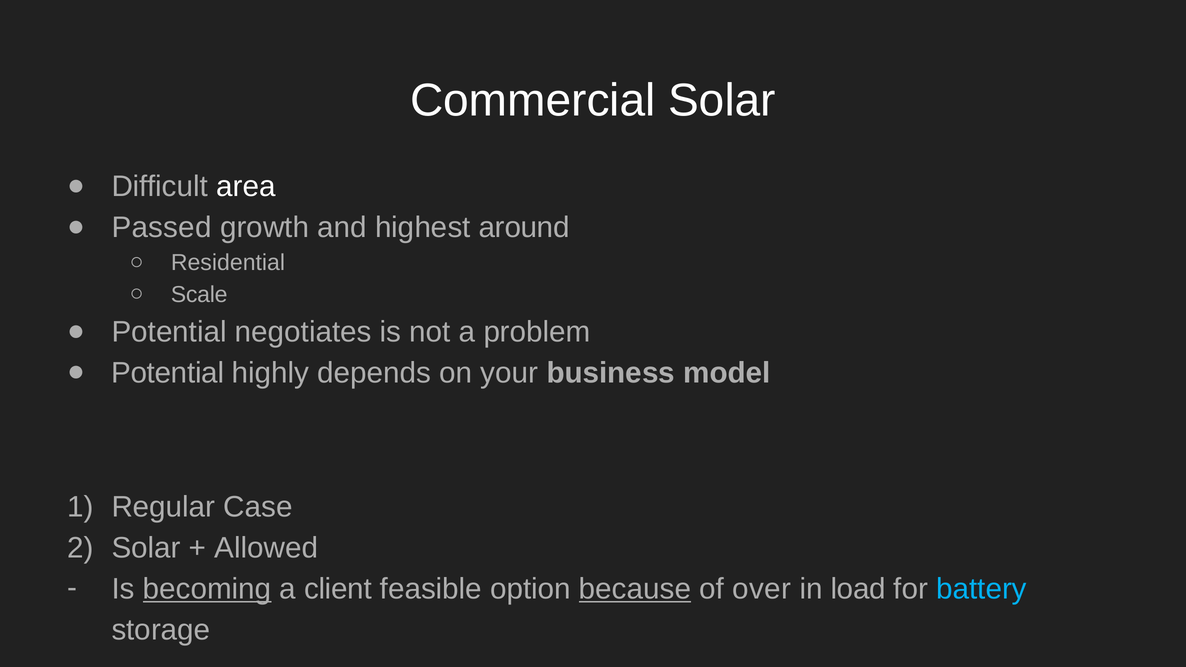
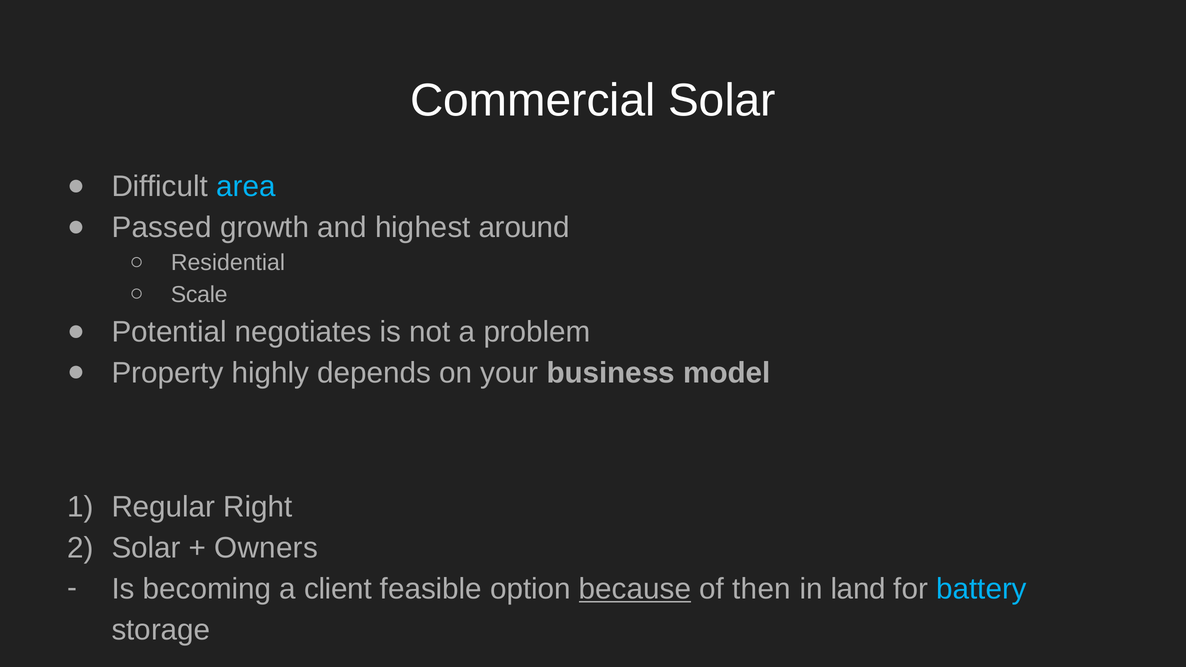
area colour: white -> light blue (246, 187)
Potential: Potential -> Property (168, 373)
Case: Case -> Right (258, 507)
Allowed: Allowed -> Owners (266, 548)
becoming underline: present -> none (207, 589)
over: over -> then (762, 589)
load: load -> land (858, 589)
